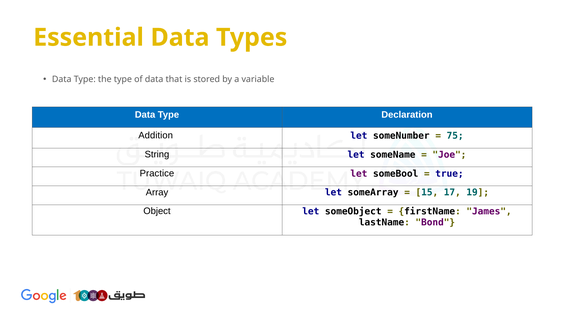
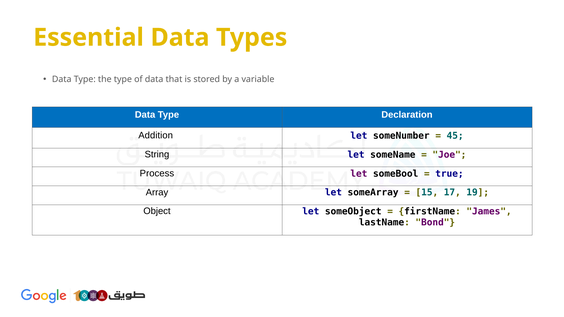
75: 75 -> 45 (455, 136)
Practice: Practice -> Process (157, 174)
